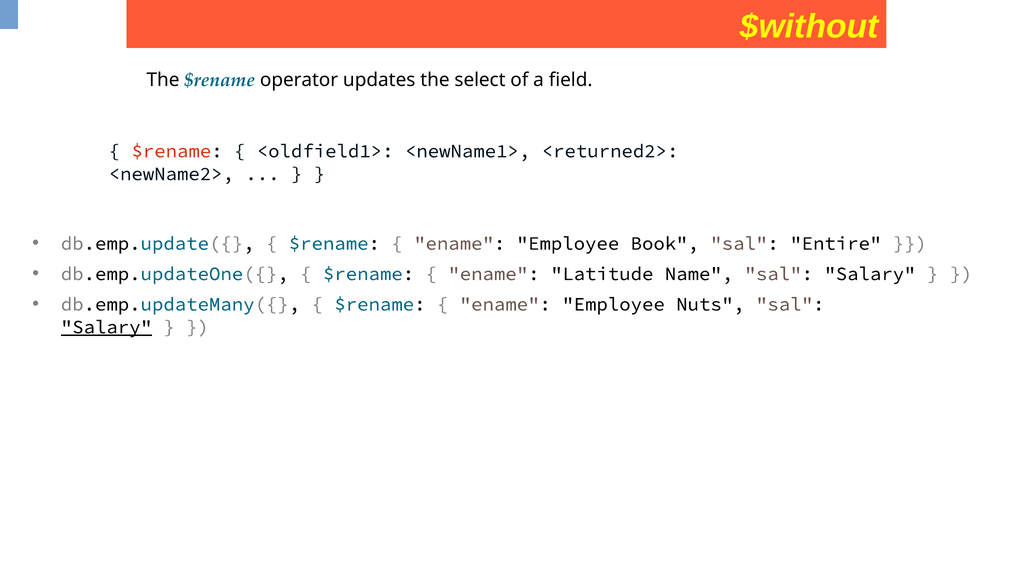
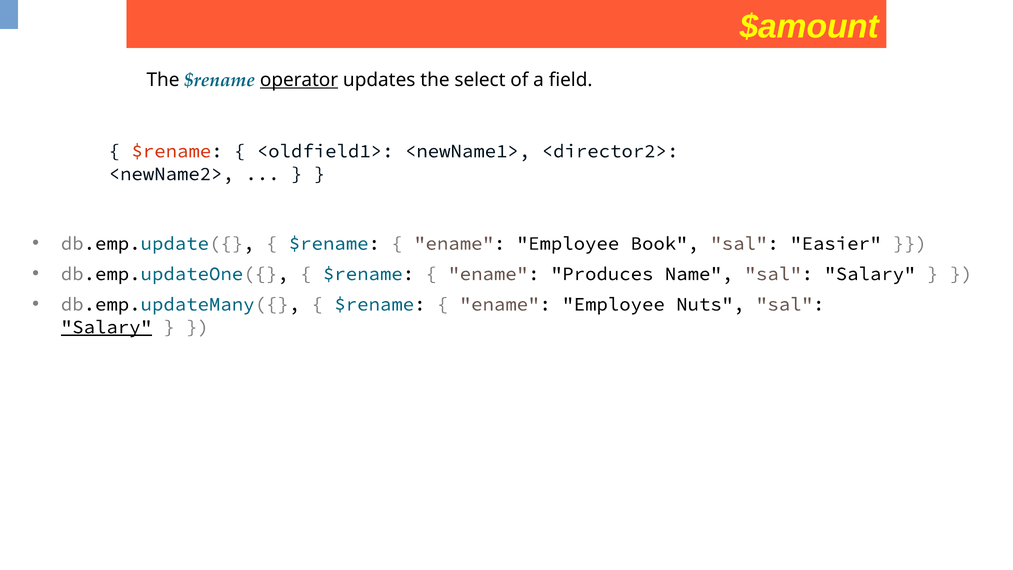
$without: $without -> $amount (809, 26)
operator underline: none -> present (299, 80)
<returned2>: <returned2> -> <director2> (610, 151)
Entire: Entire -> Easier (836, 243)
Latitude: Latitude -> Produces (602, 274)
